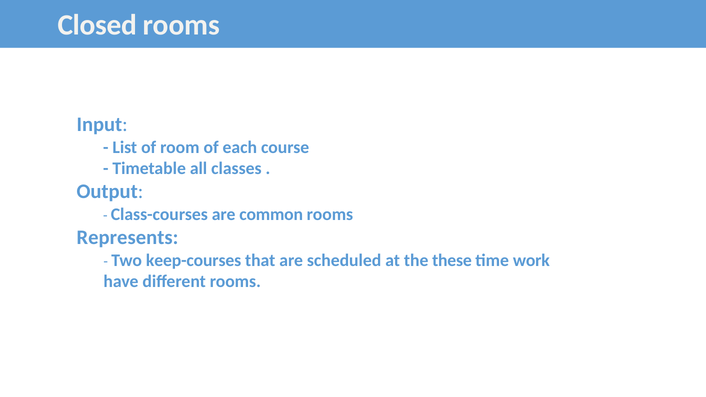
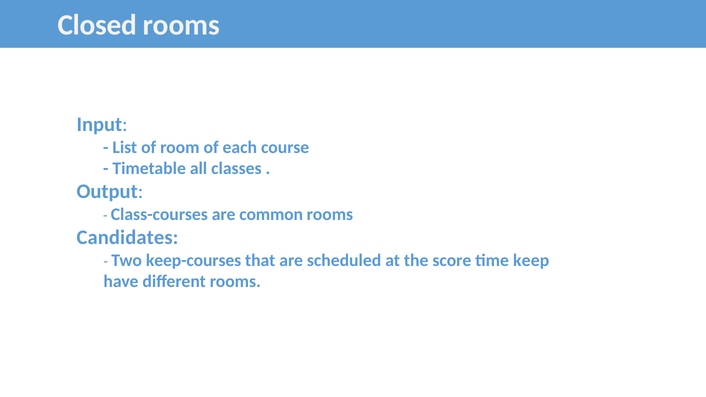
Represents: Represents -> Candidates (127, 238)
these: these -> score (452, 260)
work: work -> keep (531, 260)
